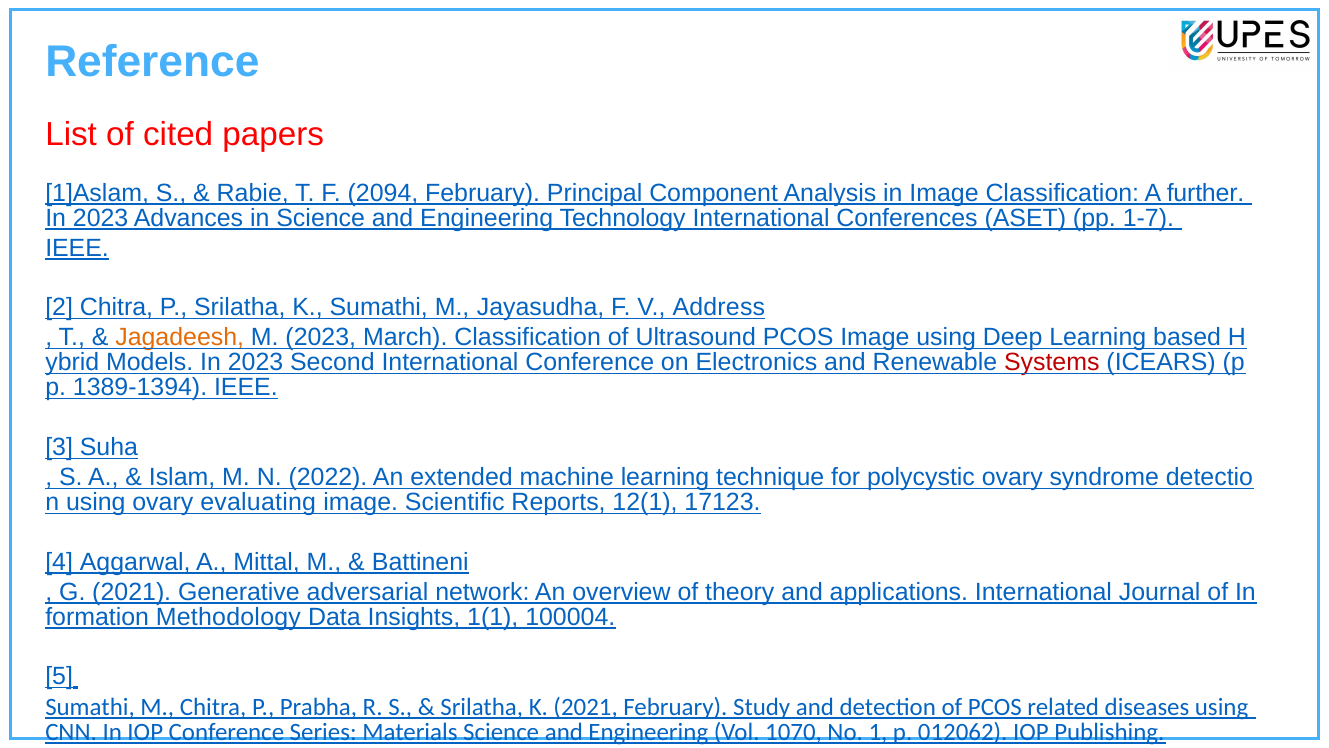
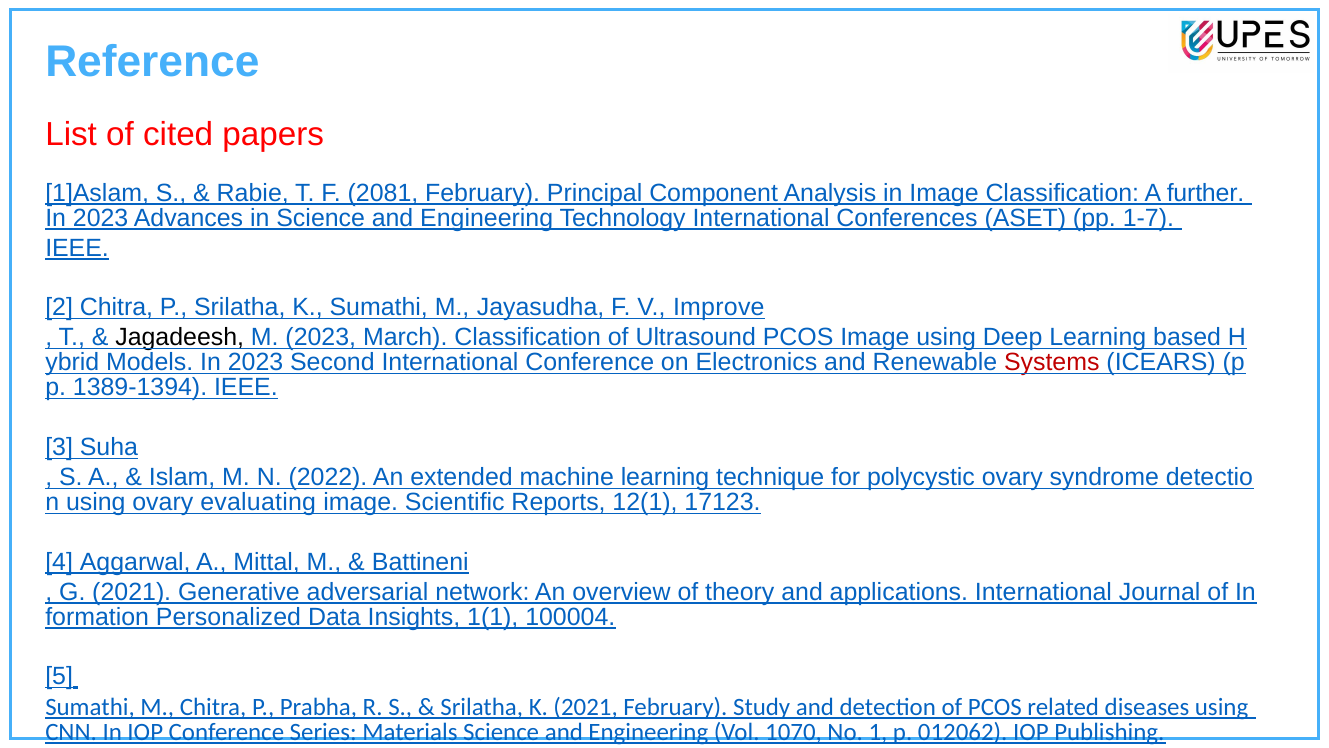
2094: 2094 -> 2081 (383, 193)
Address: Address -> Improve (719, 308)
Jagadeesh colour: orange -> black (180, 337)
Methodology: Methodology -> Personalized (228, 617)
